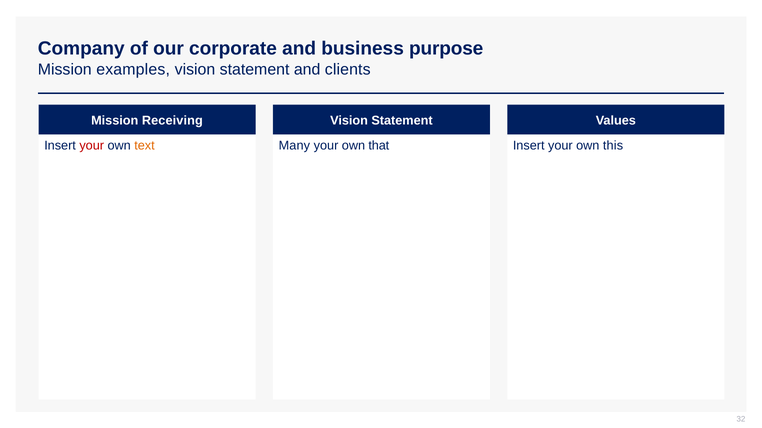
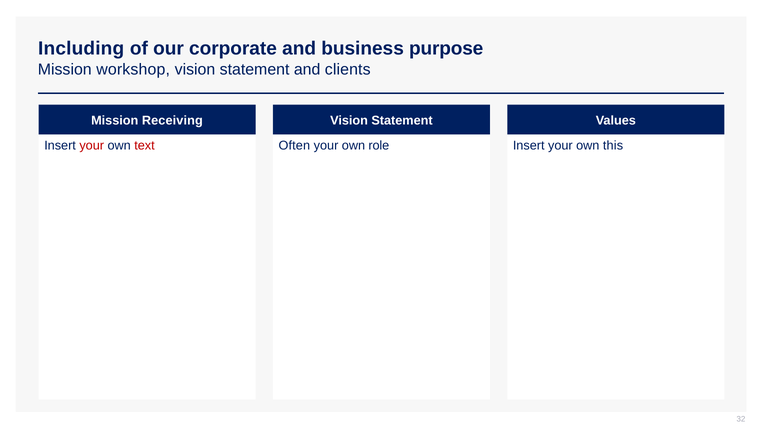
Company: Company -> Including (81, 49)
examples: examples -> workshop (133, 69)
text colour: orange -> red (144, 146)
Many: Many -> Often (294, 146)
that: that -> role (379, 146)
